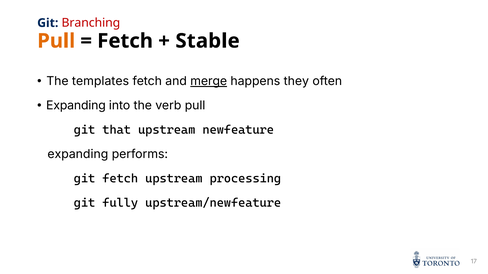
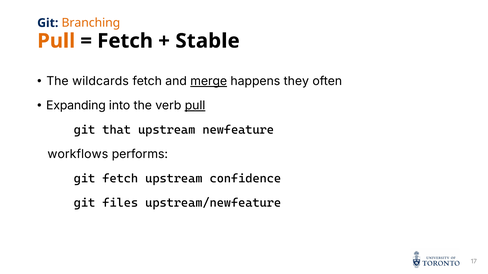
Branching colour: red -> orange (91, 23)
templates: templates -> wildcards (101, 81)
pull underline: none -> present (195, 106)
expanding: expanding -> workflows (78, 154)
processing: processing -> confidence (245, 179)
fully: fully -> files (120, 203)
